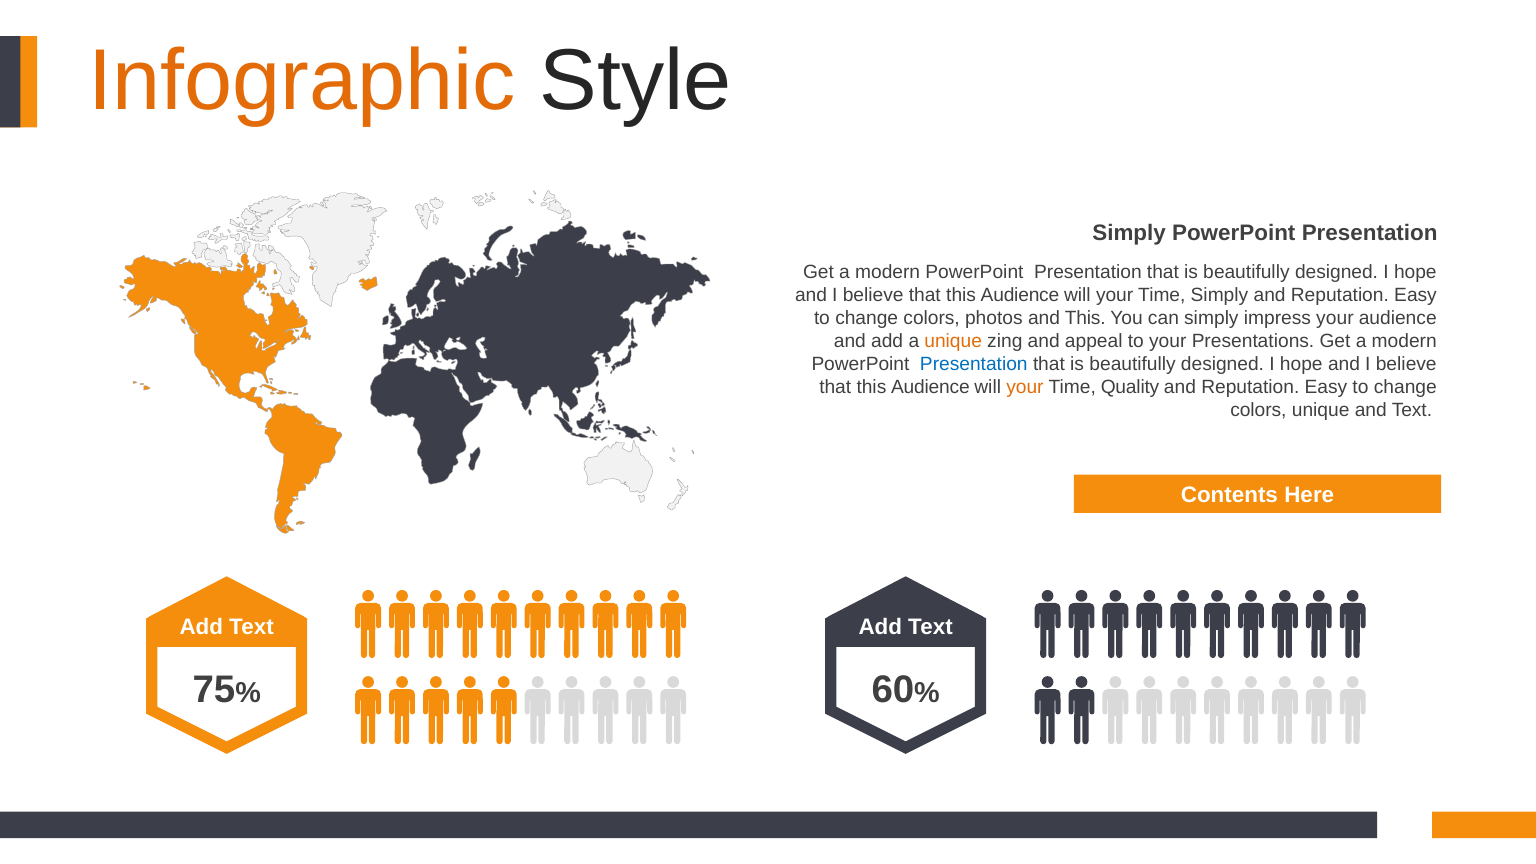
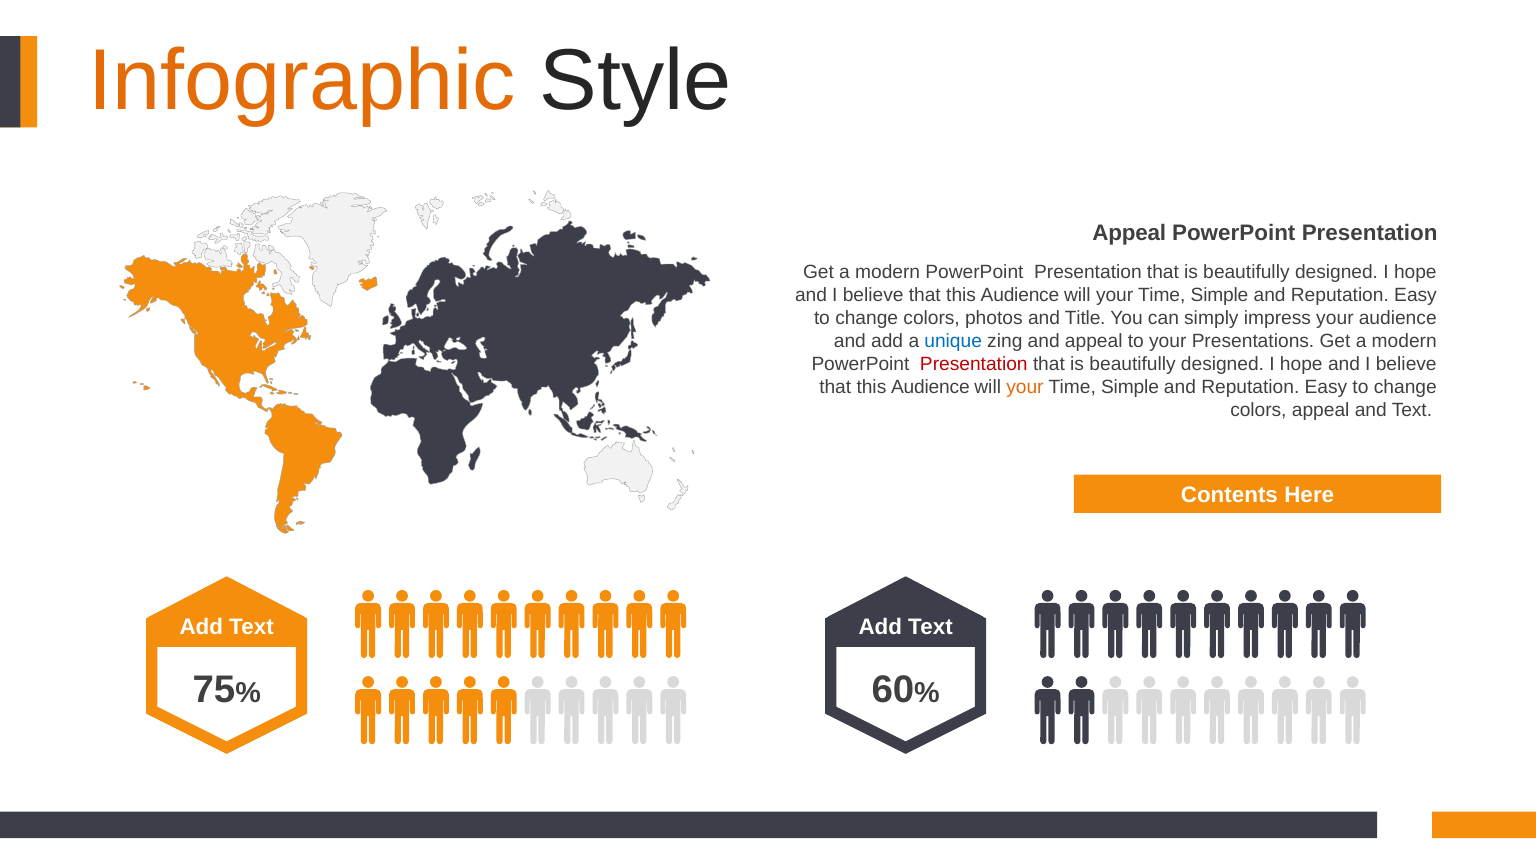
Simply: Simply -> Appeal (1129, 233)
Simply: Simply -> Simple (1220, 295)
and This: This -> Title (1085, 318)
unique colour: orange -> blue (953, 341)
Presentation colour: blue -> red (974, 364)
Quality: Quality -> Simple (1130, 387)
colors unique: unique -> appeal (1321, 410)
